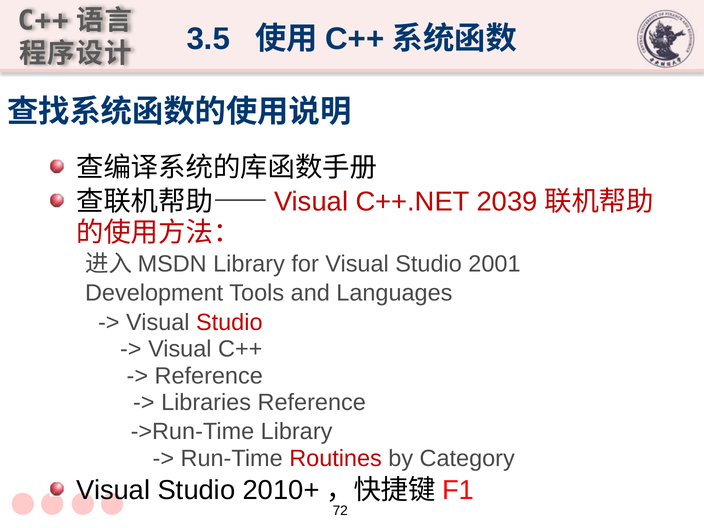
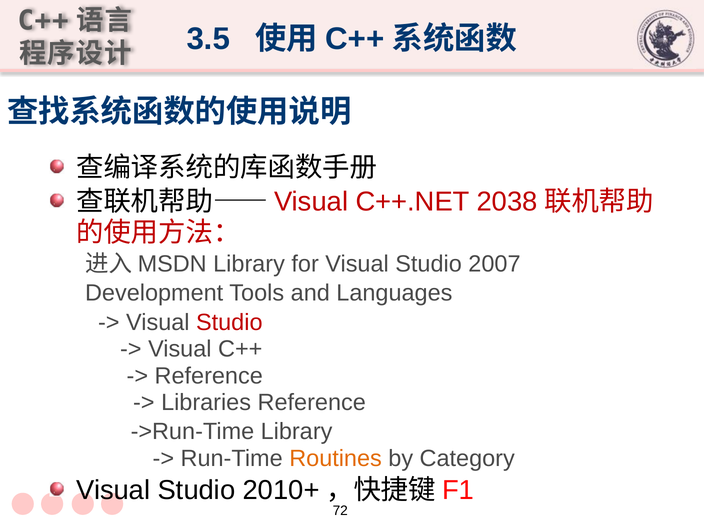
2039: 2039 -> 2038 (507, 202)
2001: 2001 -> 2007 (494, 264)
Routines colour: red -> orange (336, 458)
